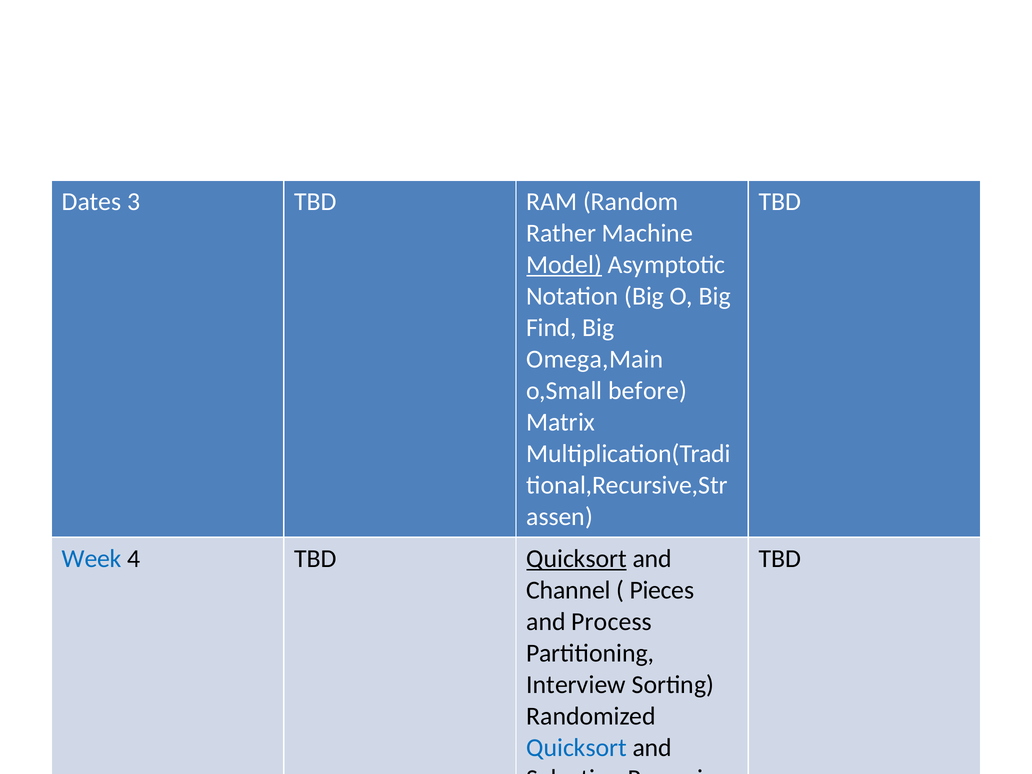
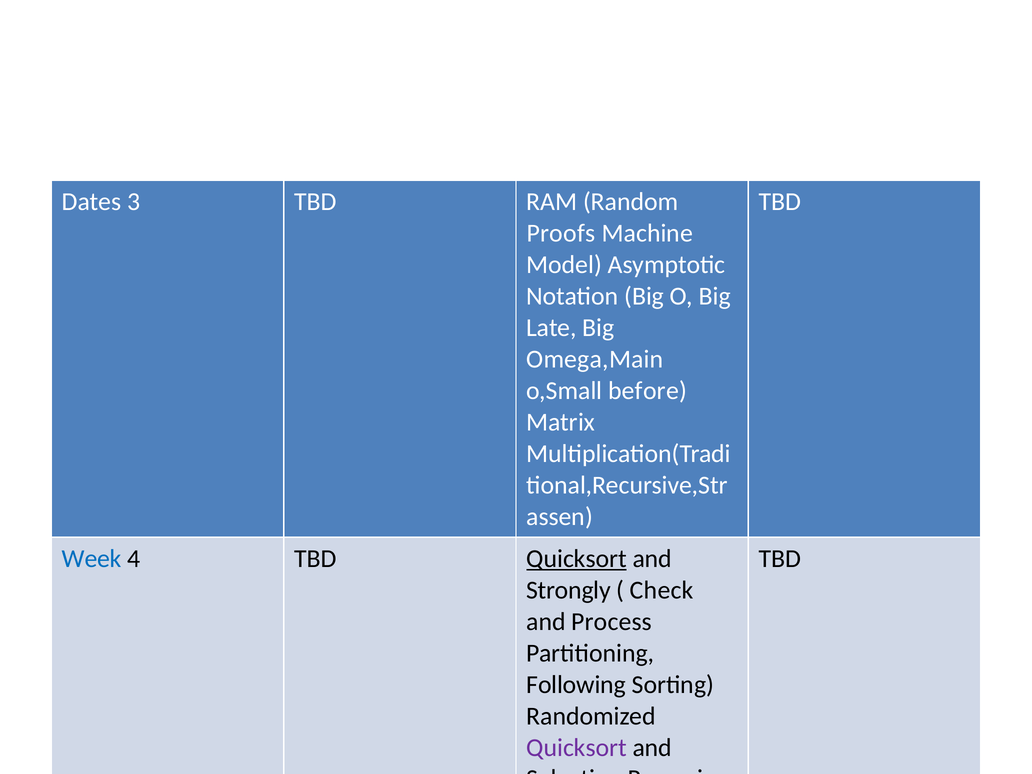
Rather: Rather -> Proofs (561, 233)
Model underline: present -> none (564, 265)
Find: Find -> Late (551, 328)
Channel: Channel -> Strongly (569, 590)
Pieces: Pieces -> Check (662, 590)
Interview: Interview -> Following (576, 685)
Quicksort colour: blue -> purple (577, 747)
